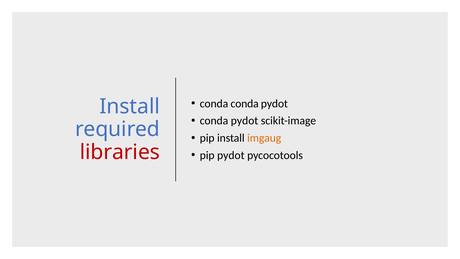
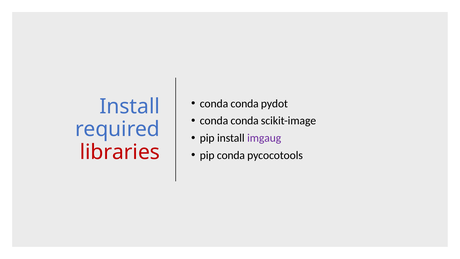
pydot: pydot -> conda (245, 121)
imgaug colour: orange -> purple (264, 138)
pip pydot: pydot -> conda (231, 155)
